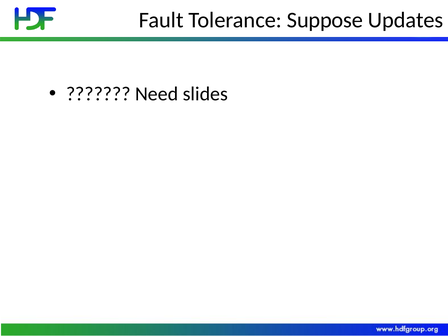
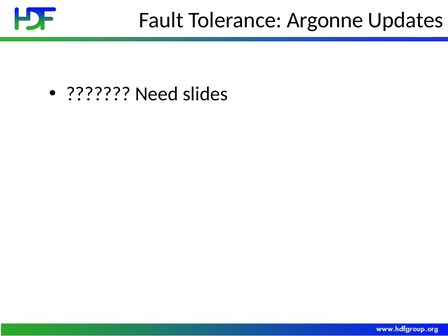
Suppose: Suppose -> Argonne (325, 20)
